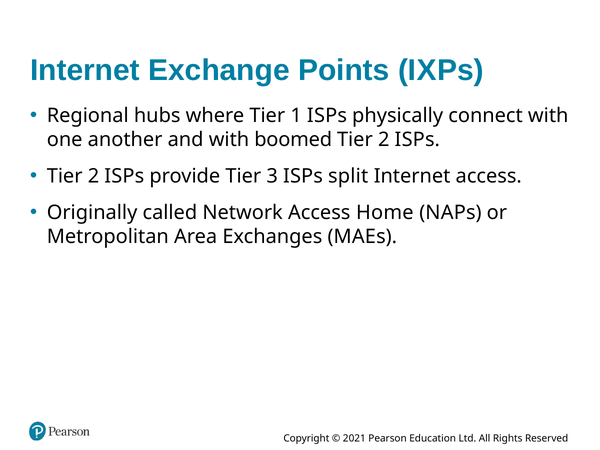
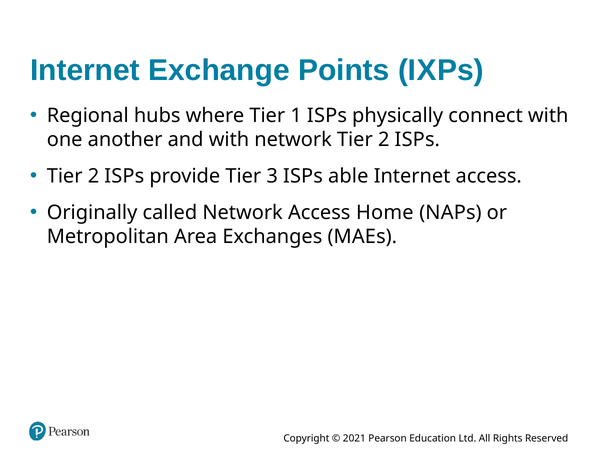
with boomed: boomed -> network (293, 140)
split: split -> able (348, 176)
